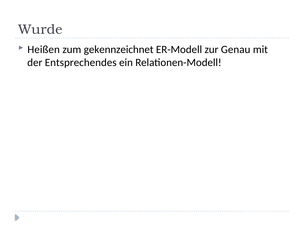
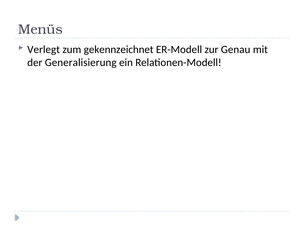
Wurde: Wurde -> Menüs (40, 29)
Heißen: Heißen -> Verlegt (44, 49)
Entsprechendes: Entsprechendes -> Generalisierung (81, 63)
